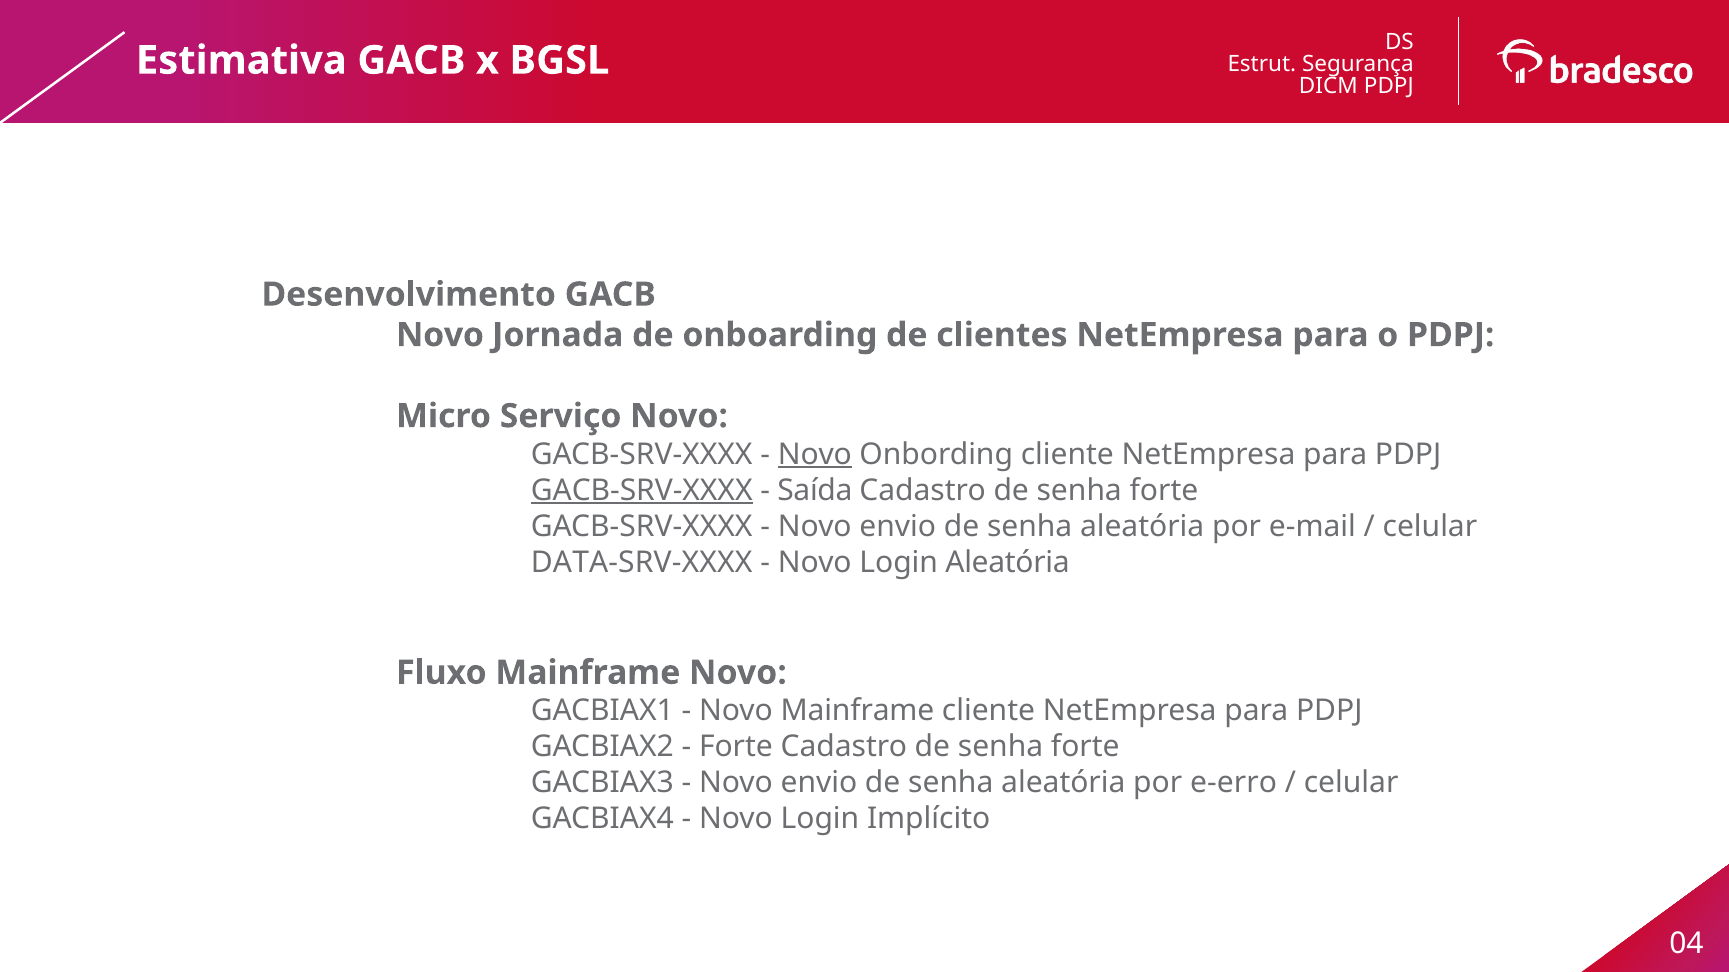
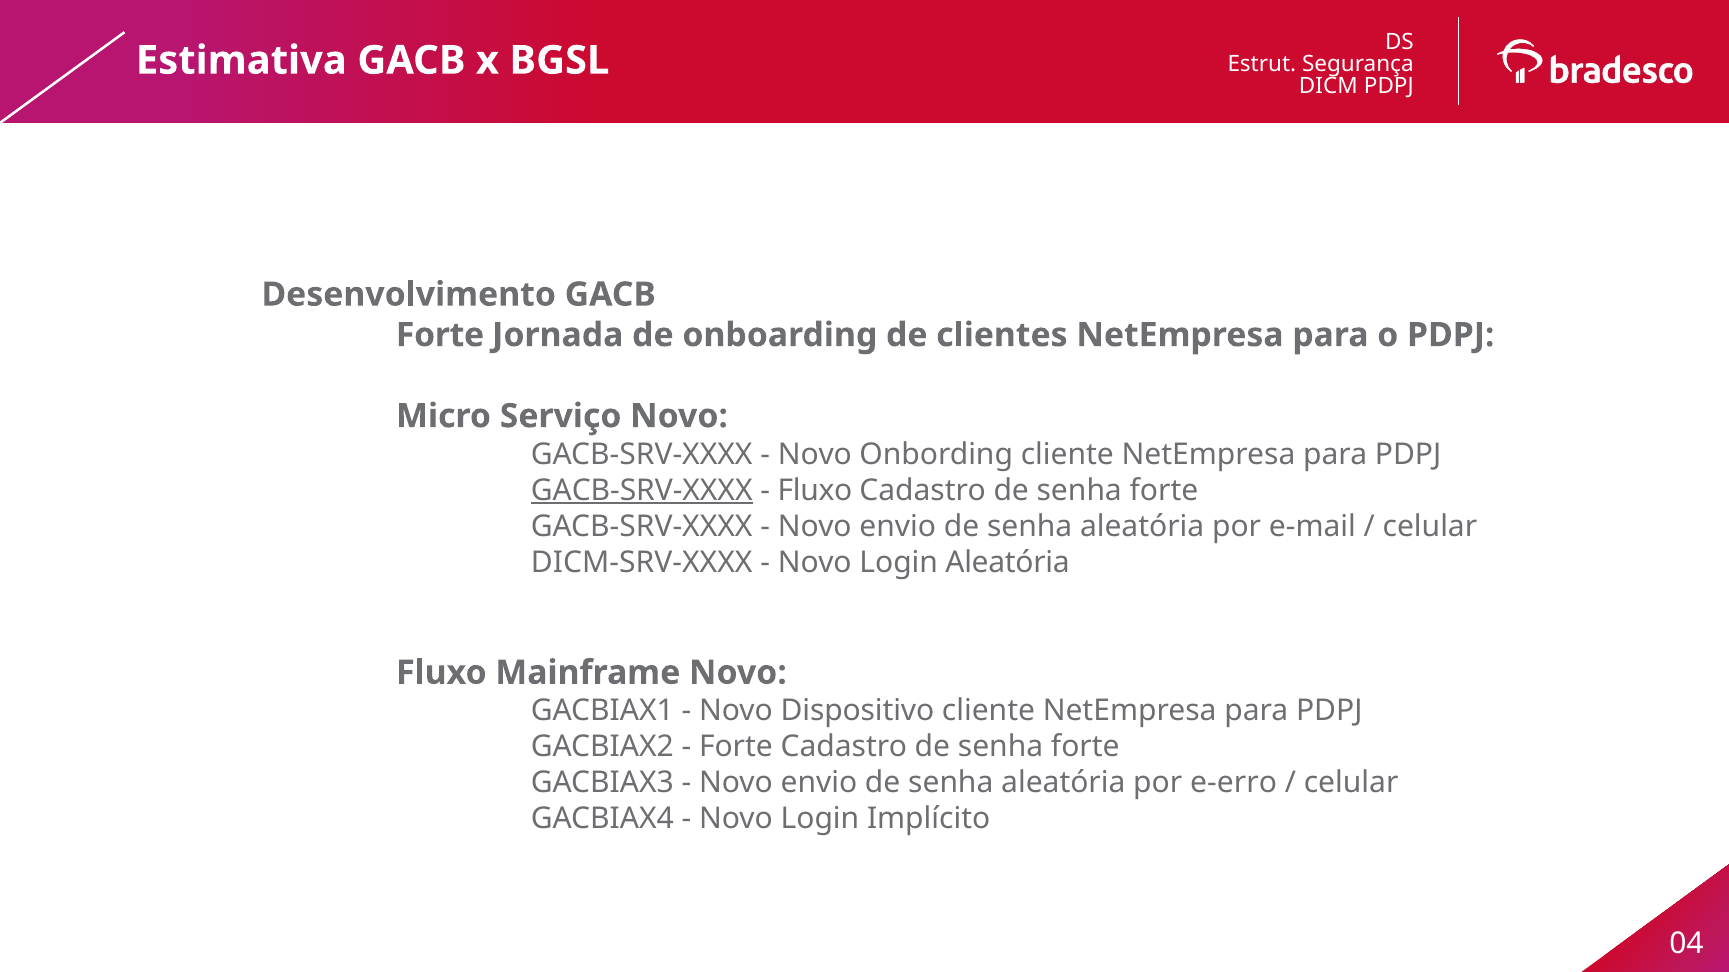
Novo: Novo -> Forte (440, 335)
Novo underline: present -> none (815, 454)
Saída: Saída -> Fluxo (815, 490)
DATA-SRV-XXXX: DATA-SRV-XXXX -> DICM-SRV-XXXX (642, 562)
Novo Mainframe: Mainframe -> Dispositivo (857, 711)
